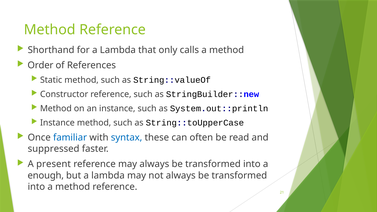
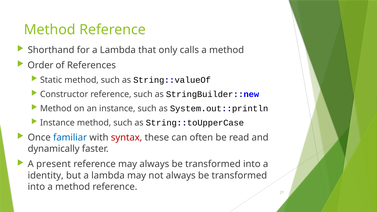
syntax colour: blue -> red (127, 138)
suppressed: suppressed -> dynamically (54, 149)
enough: enough -> identity (46, 175)
